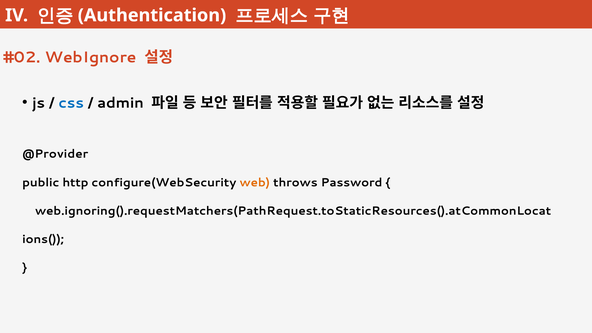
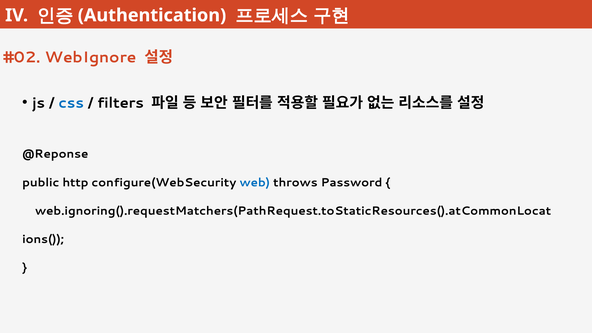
admin: admin -> filters (121, 103)
@Provider: @Provider -> @Reponse (55, 154)
web colour: orange -> blue (255, 182)
